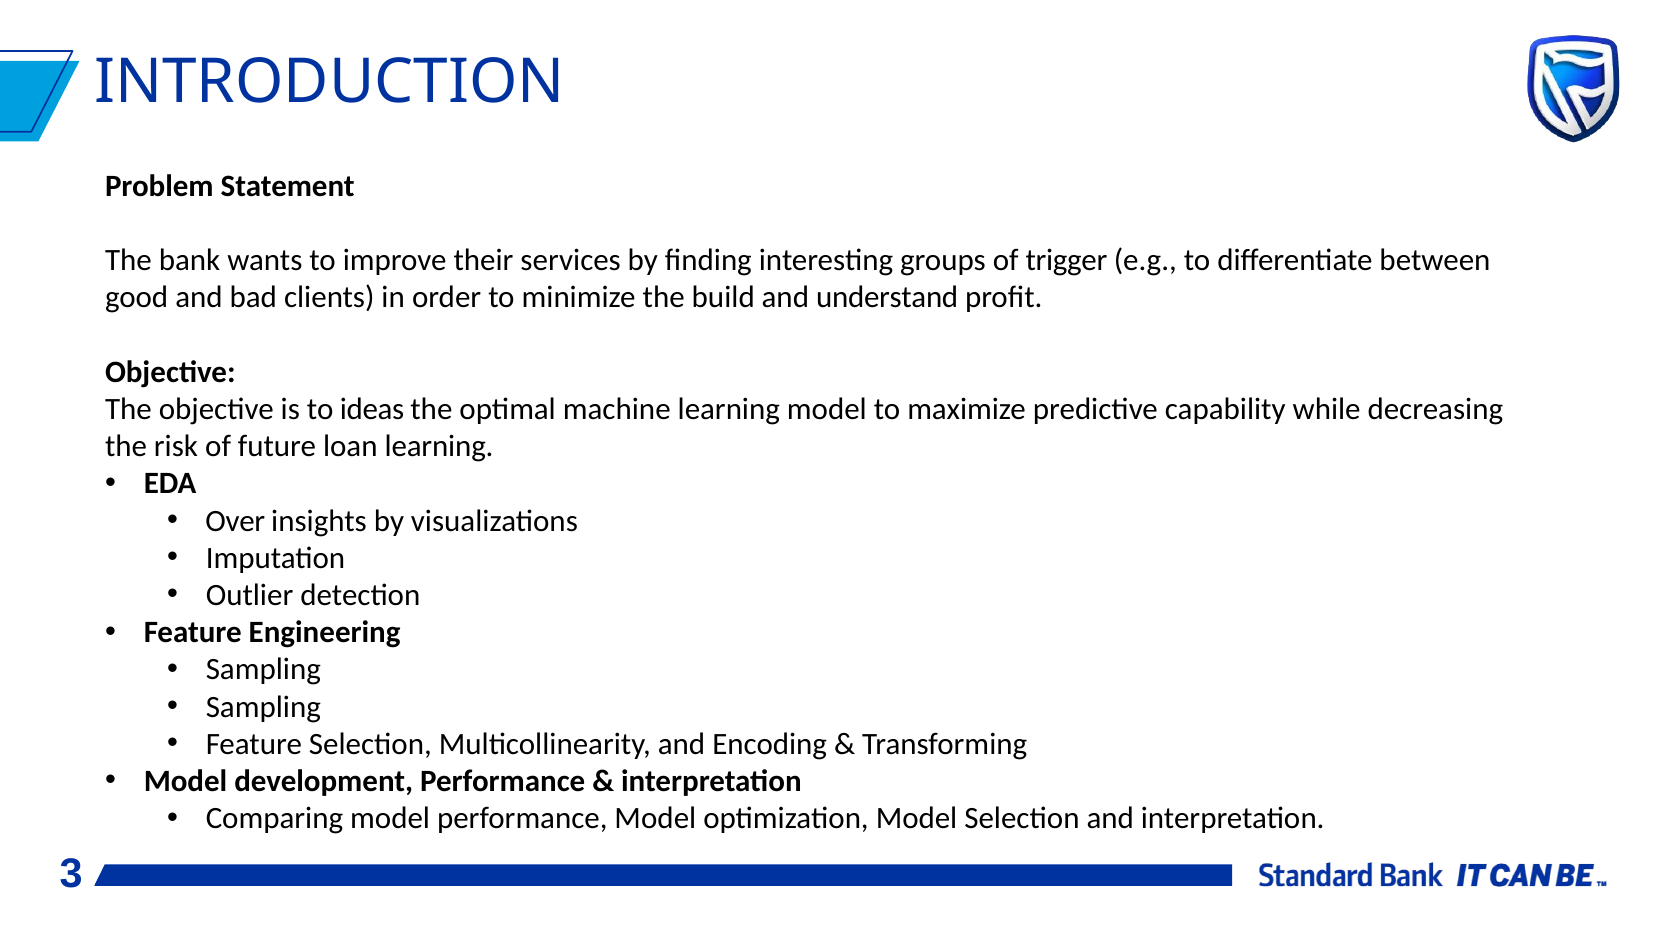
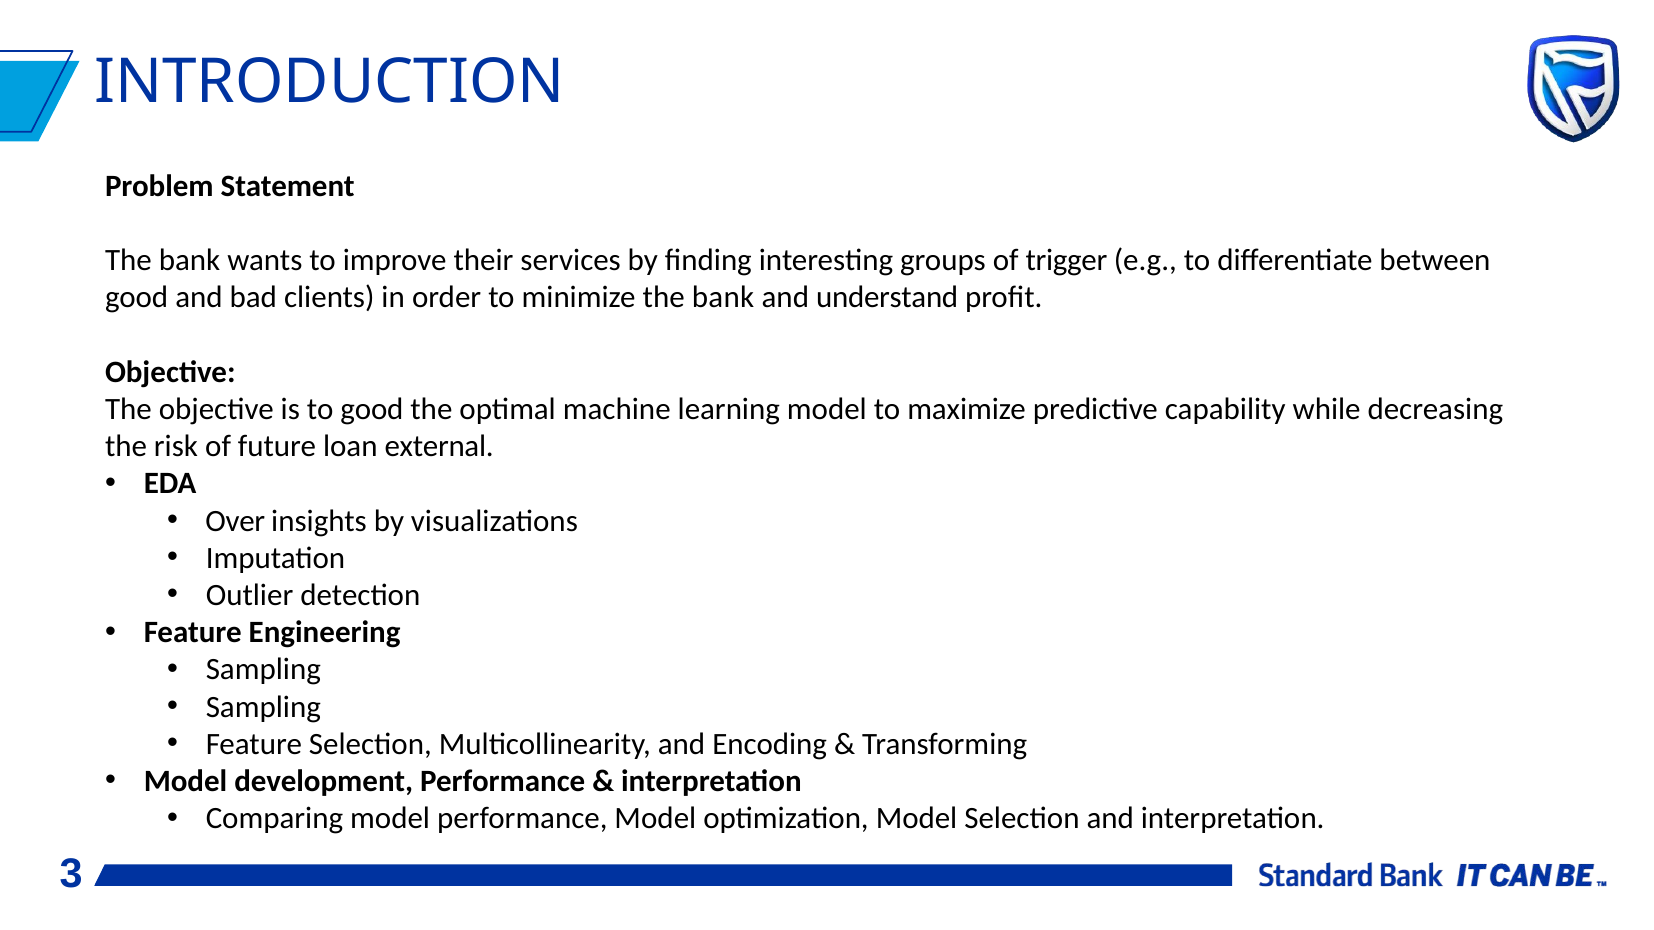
minimize the build: build -> bank (723, 298)
to ideas: ideas -> good (372, 409)
loan learning: learning -> external (439, 447)
